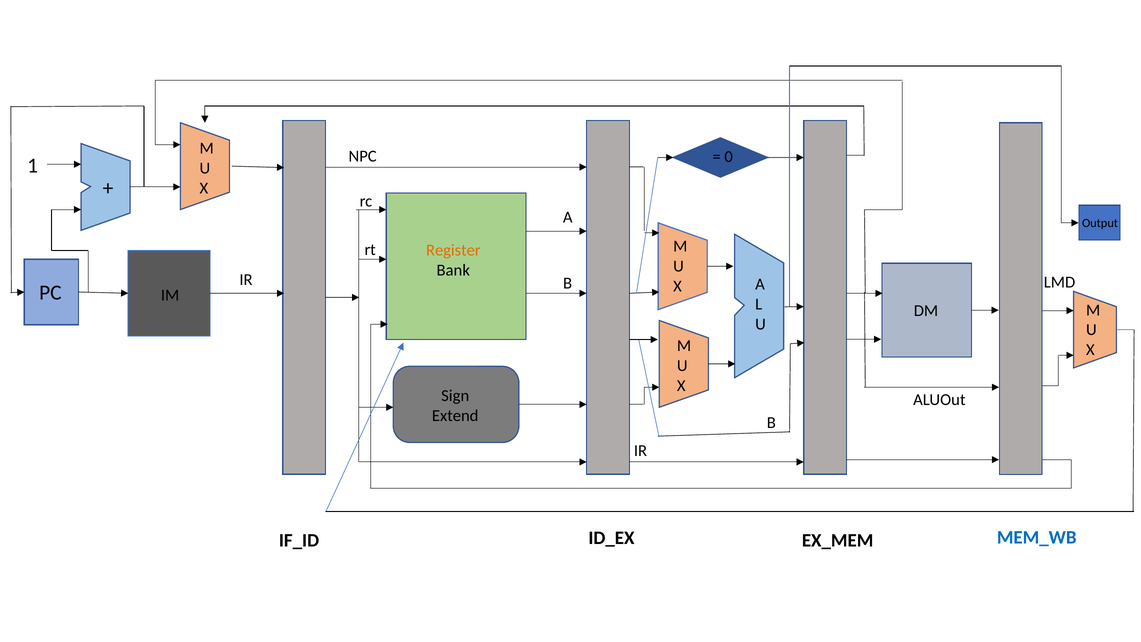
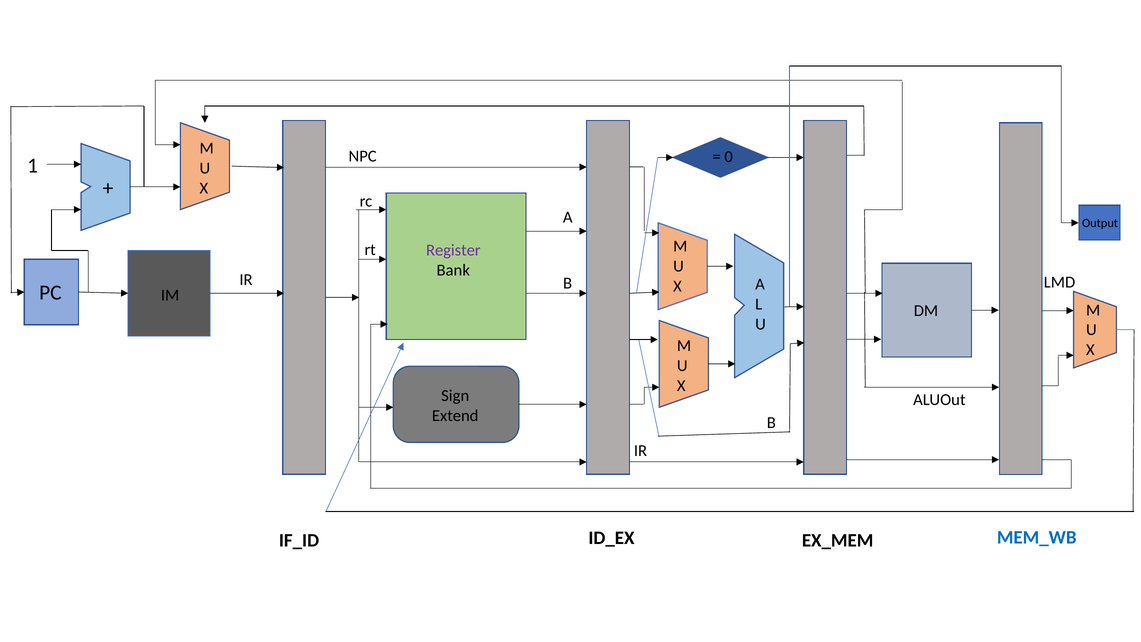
Register colour: orange -> purple (453, 250)
